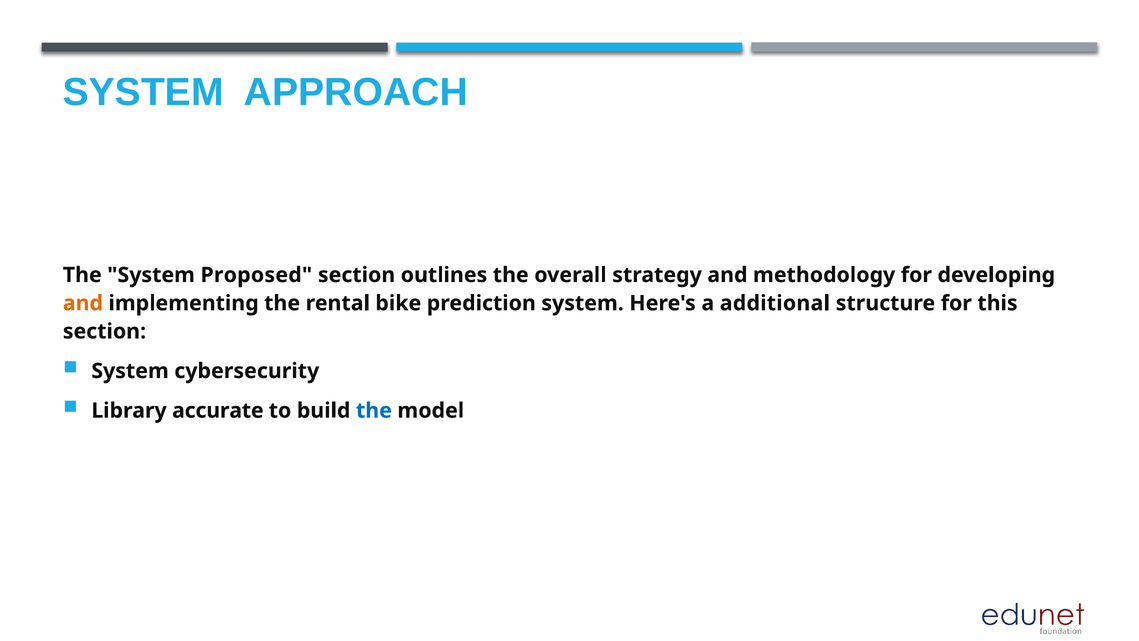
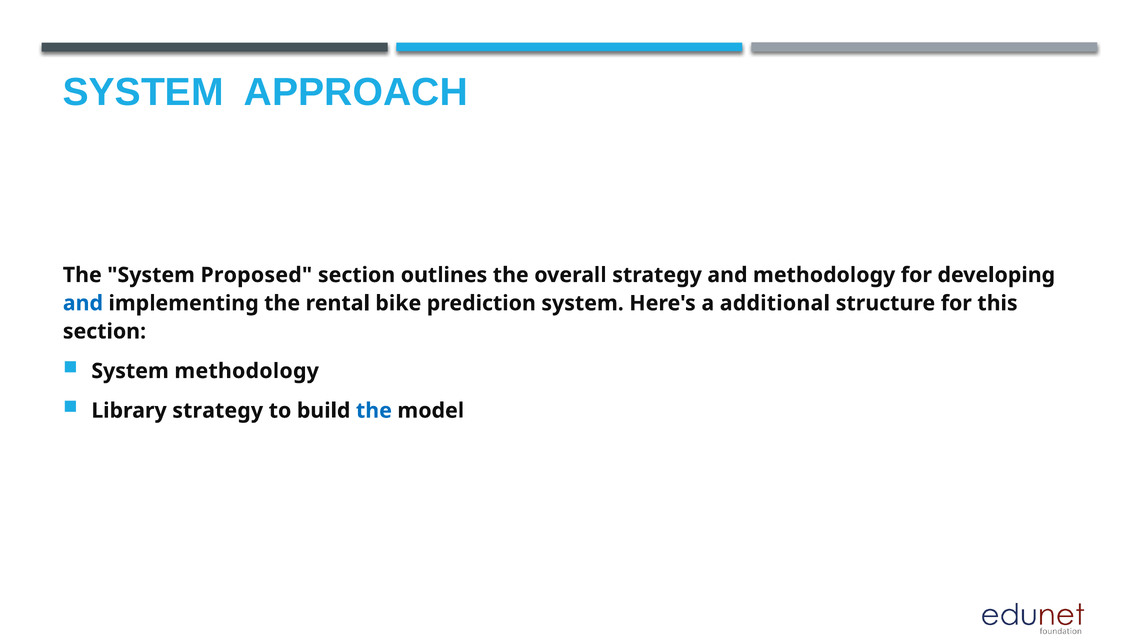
and colour: orange -> blue (83, 303)
System cybersecurity: cybersecurity -> methodology (247, 371)
Library accurate: accurate -> strategy (218, 410)
